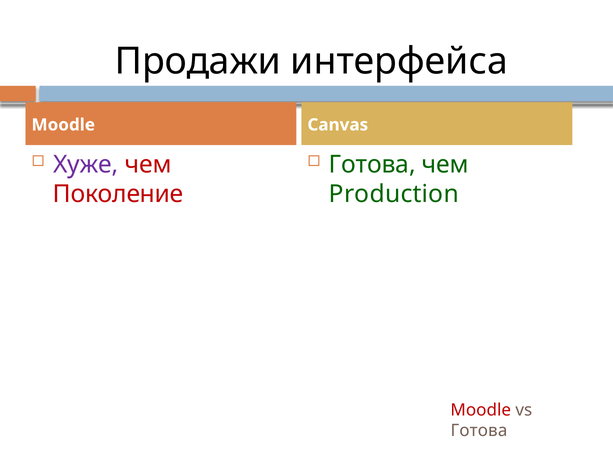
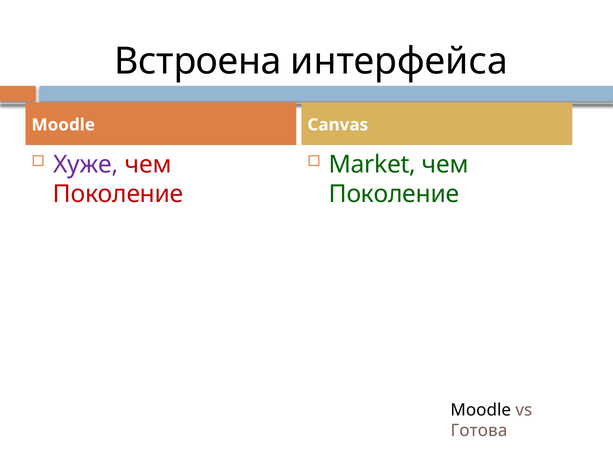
Продажи: Продажи -> Встроена (198, 61)
Готова: Готова -> Market (372, 165)
Production: Production -> Поколение (394, 194)
Moodle colour: red -> black (481, 410)
